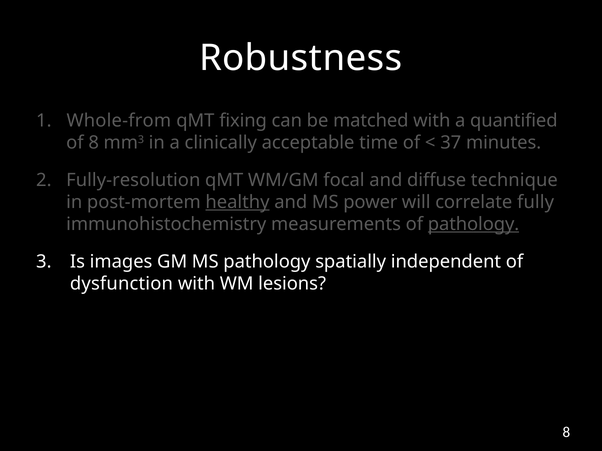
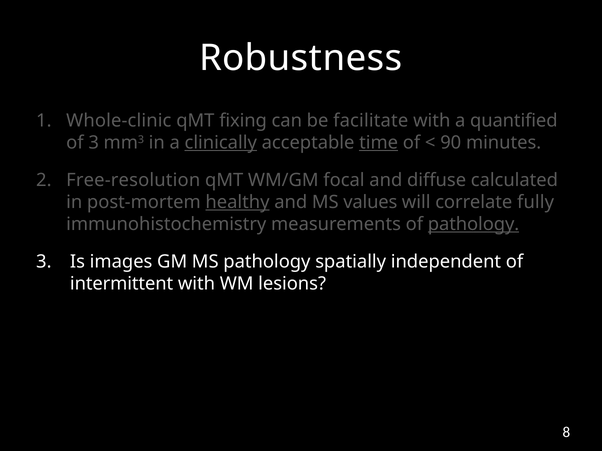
Whole-from: Whole-from -> Whole-clinic (119, 121)
matched: matched -> facilitate (371, 121)
of 8: 8 -> 3 (94, 143)
clinically underline: none -> present (221, 143)
time underline: none -> present (379, 143)
37: 37 -> 90 (451, 143)
Fully-resolution: Fully-resolution -> Free-resolution (133, 180)
technique: technique -> calculated (514, 180)
power: power -> values (370, 202)
dysfunction: dysfunction -> intermittent (122, 284)
